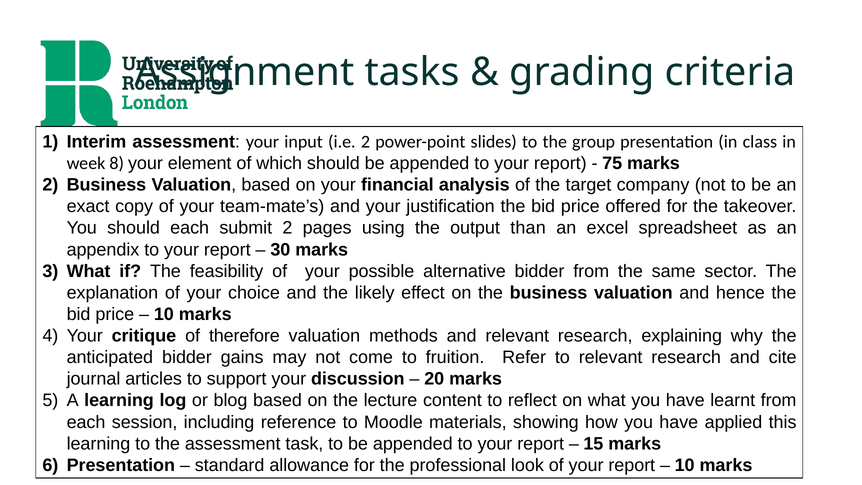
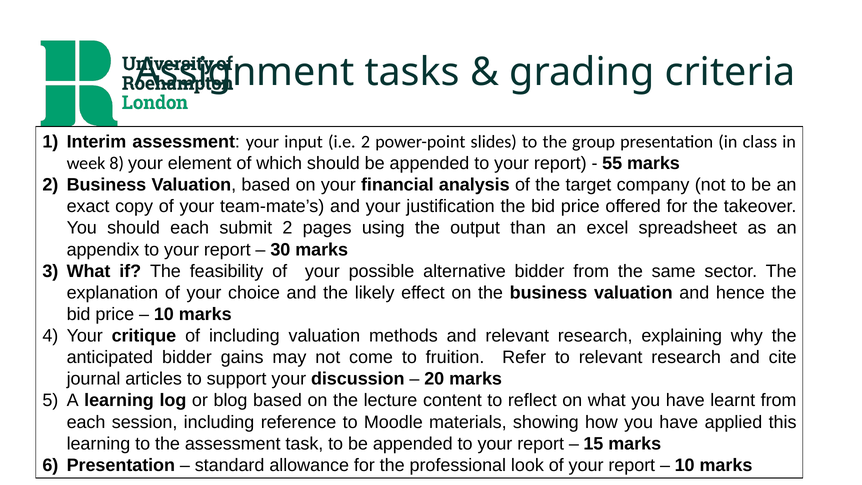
75: 75 -> 55 (612, 163)
of therefore: therefore -> including (244, 336)
